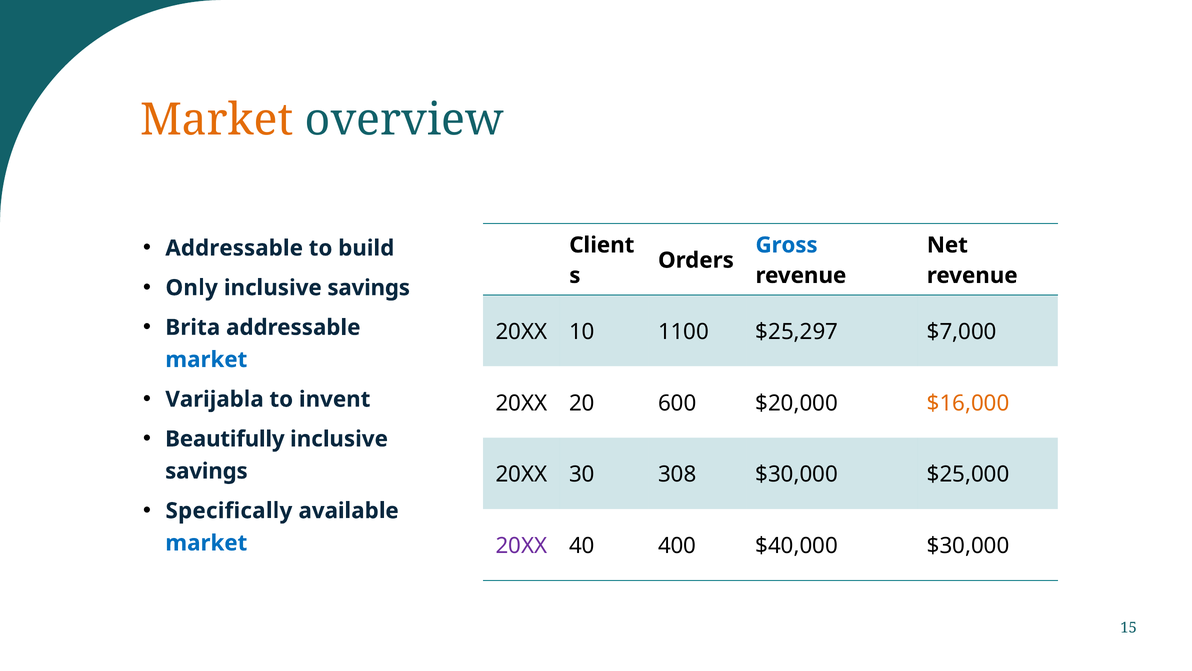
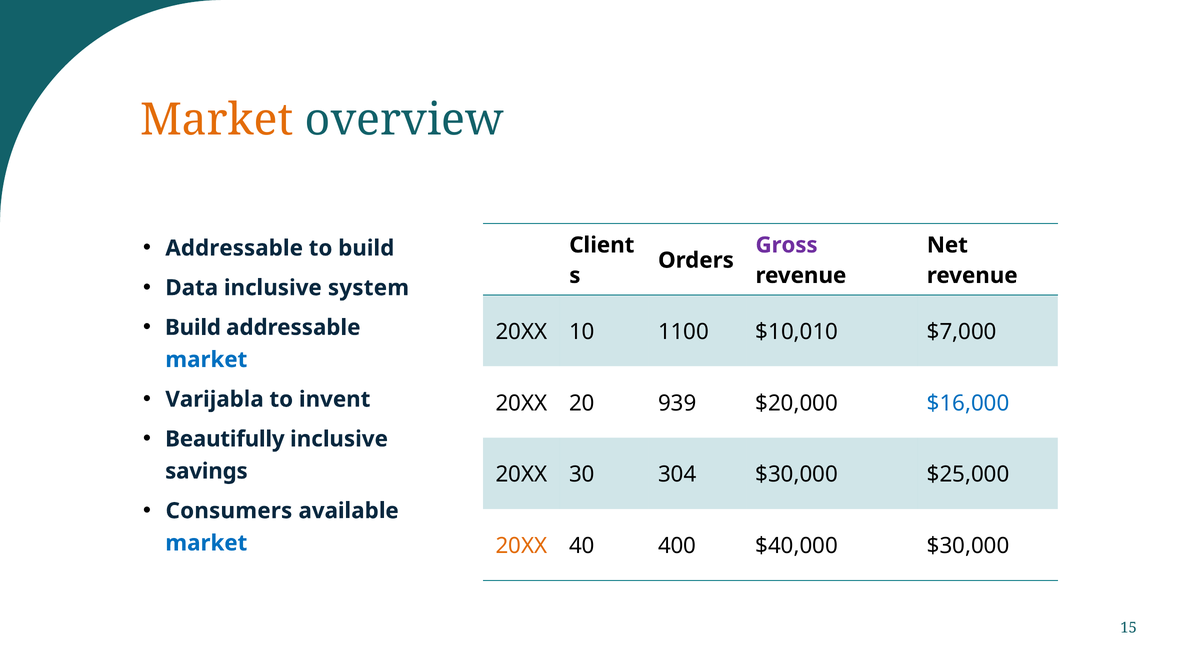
Gross colour: blue -> purple (787, 245)
Only: Only -> Data (192, 288)
savings: savings -> system (368, 288)
Brita: Brita -> Build (193, 327)
$25,297: $25,297 -> $10,010 (797, 331)
600: 600 -> 939 (677, 403)
$16,000 colour: orange -> blue (968, 403)
308: 308 -> 304 (677, 474)
Specifically: Specifically -> Consumers (229, 510)
20XX colour: purple -> orange (521, 546)
